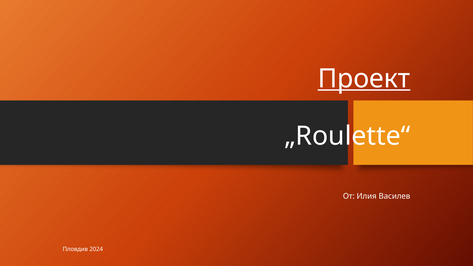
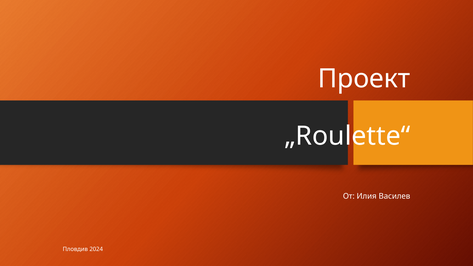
Проект underline: present -> none (364, 79)
